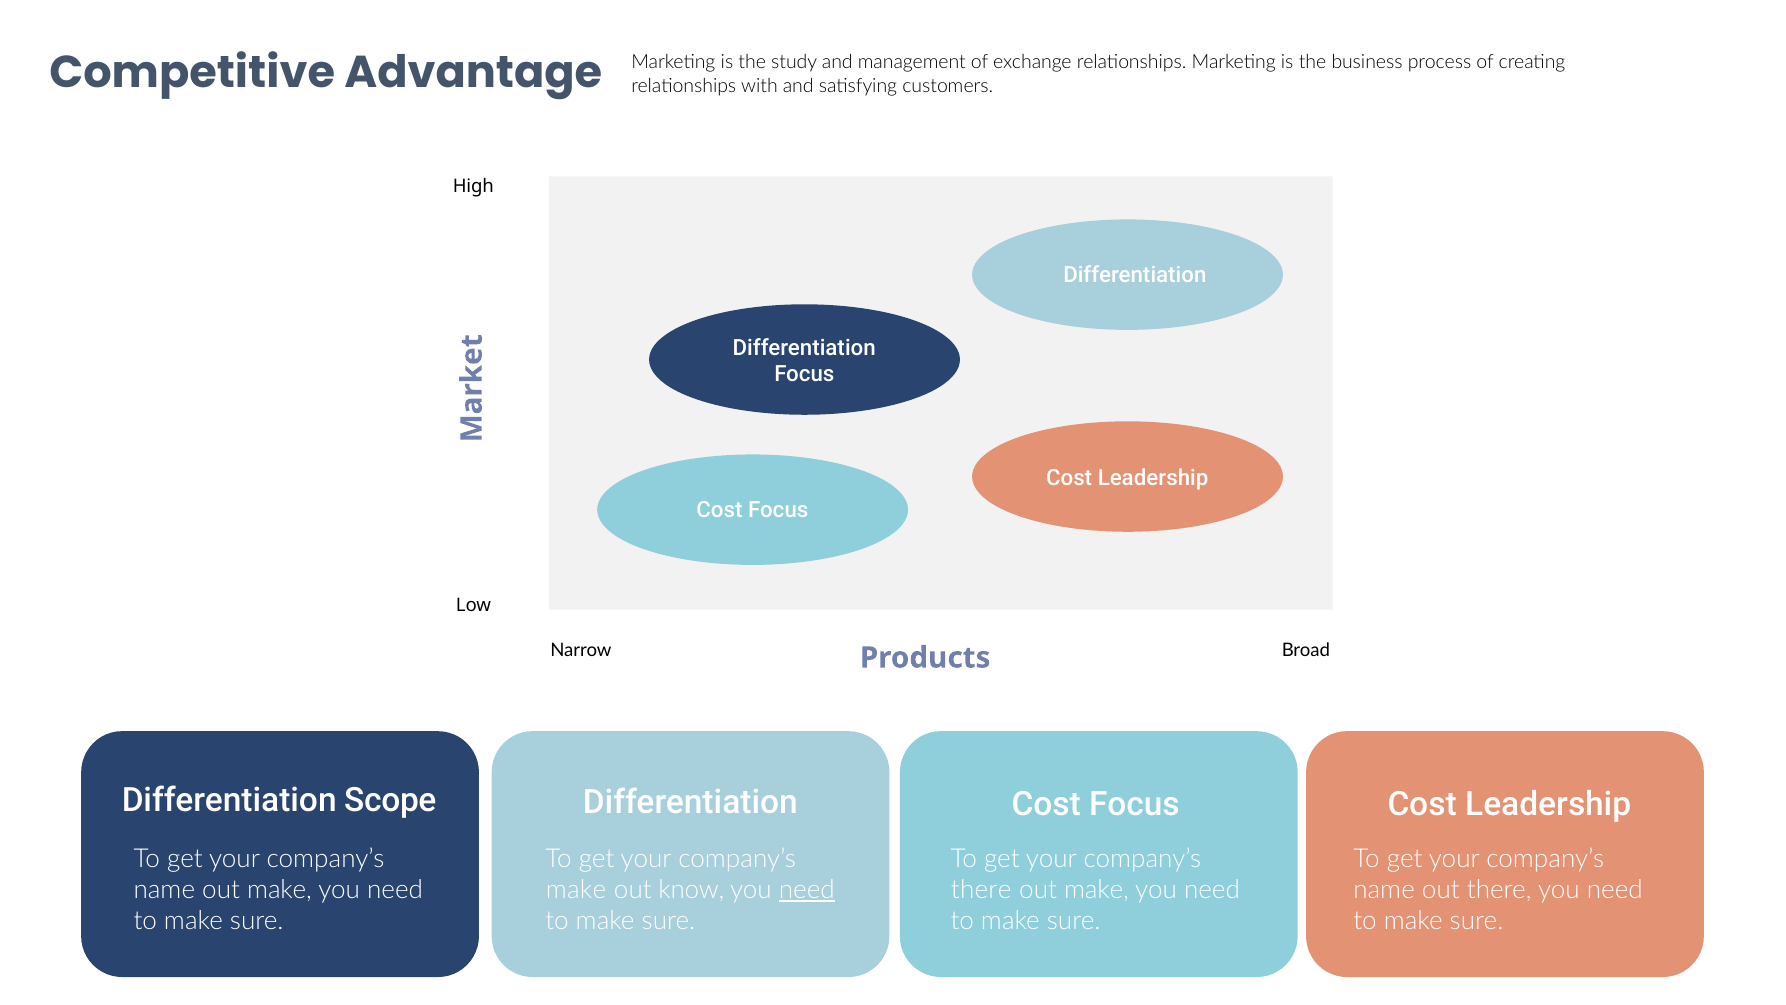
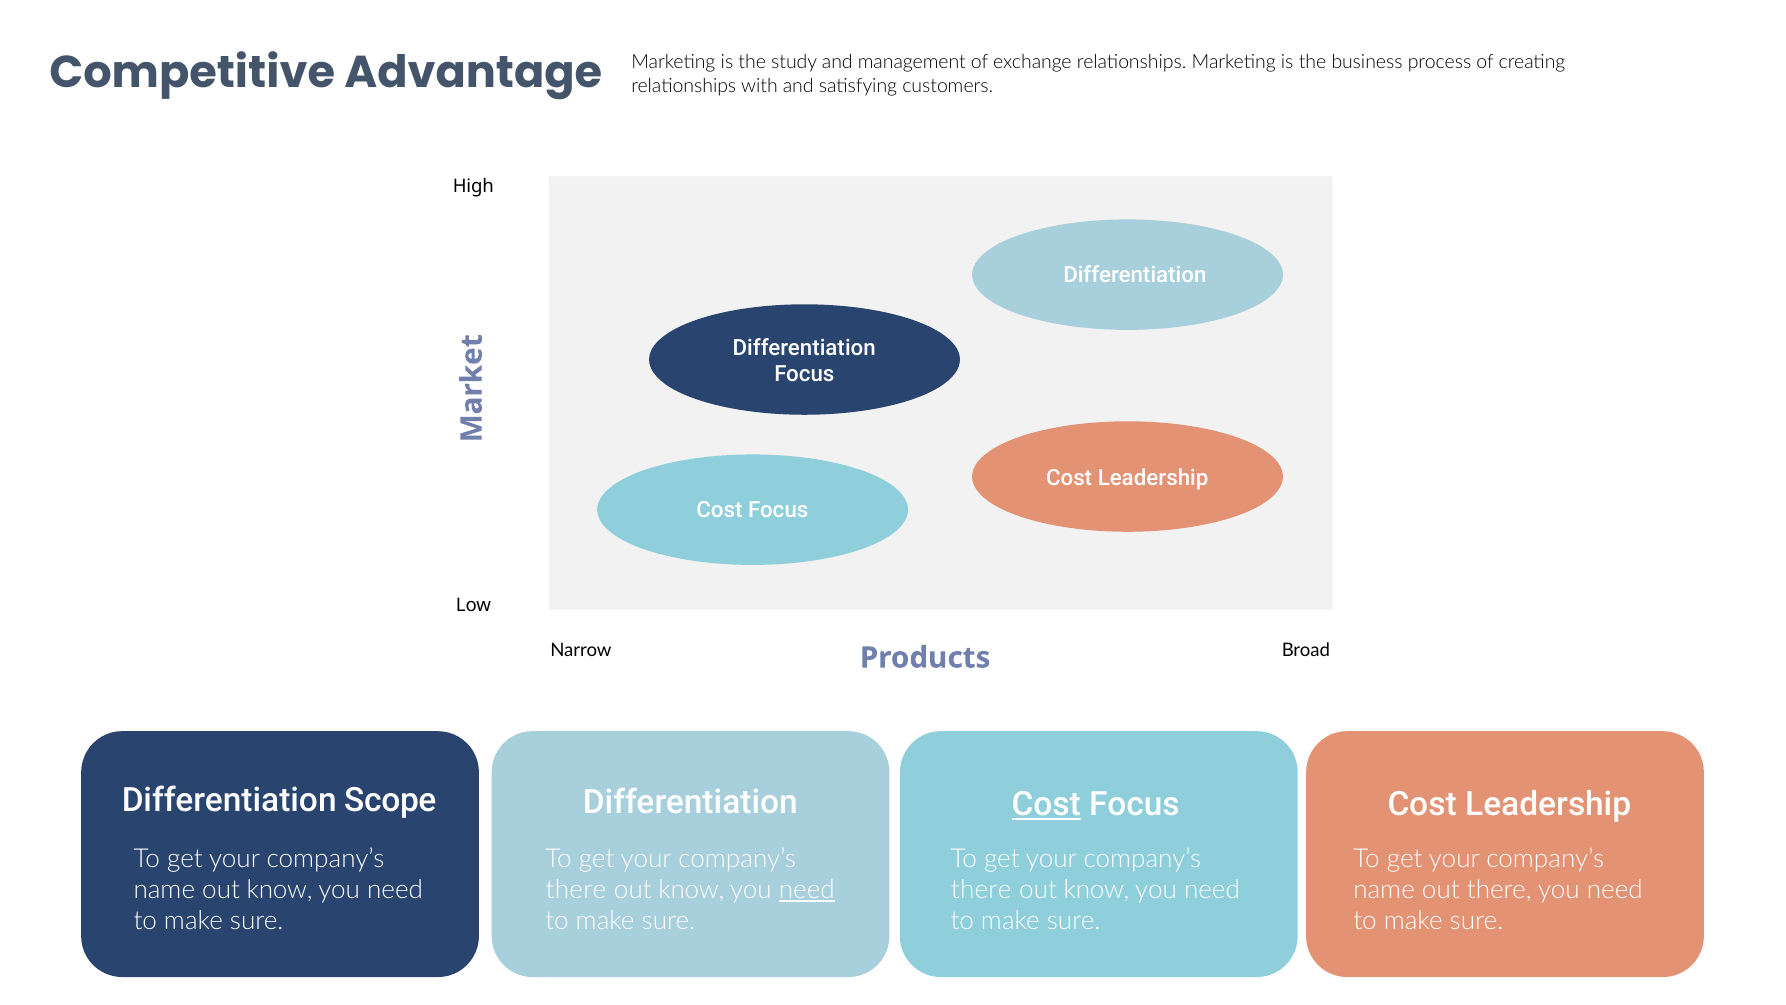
Cost underline: none -> present (1046, 805)
name out make: make -> know (280, 890)
make: make -> there (576, 890)
make: make -> know (1097, 890)
